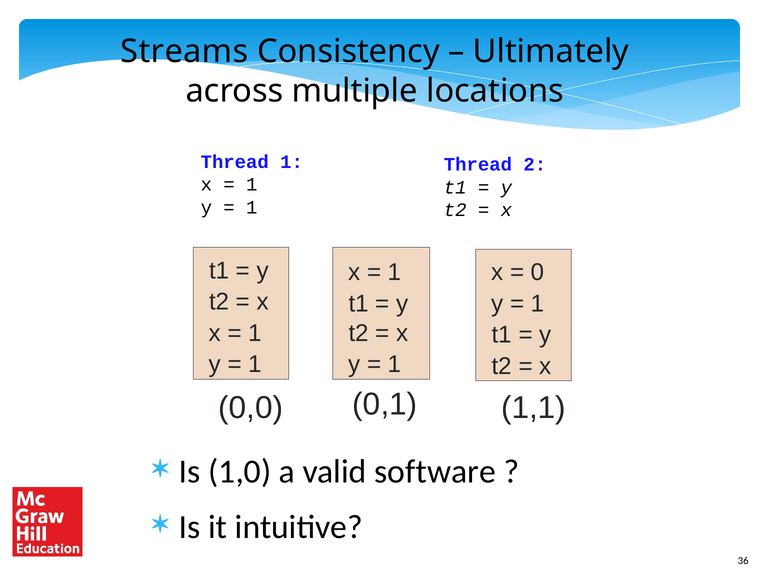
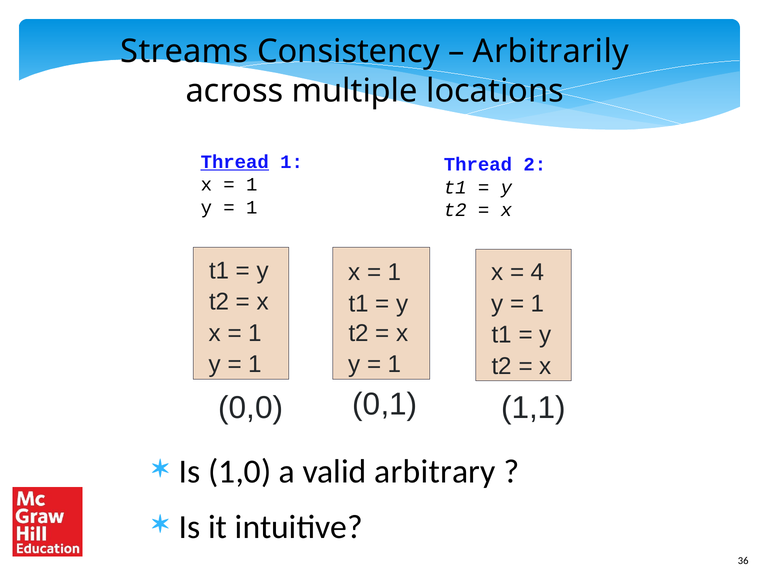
Ultimately: Ultimately -> Arbitrarily (551, 52)
Thread underline: none -> present (235, 162)
0: 0 -> 4 (538, 272)
software: software -> arbitrary (435, 471)
